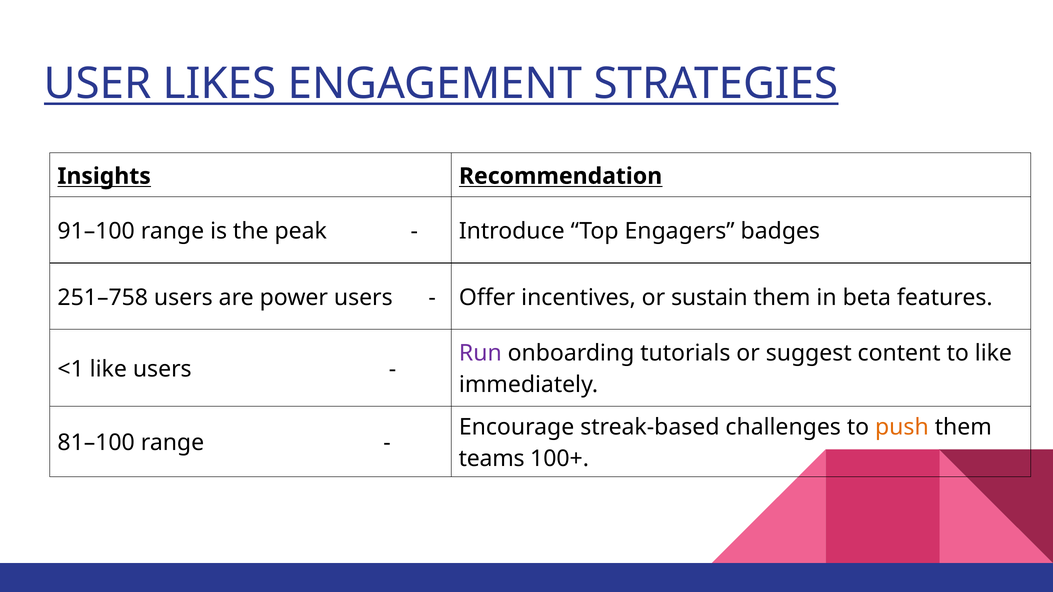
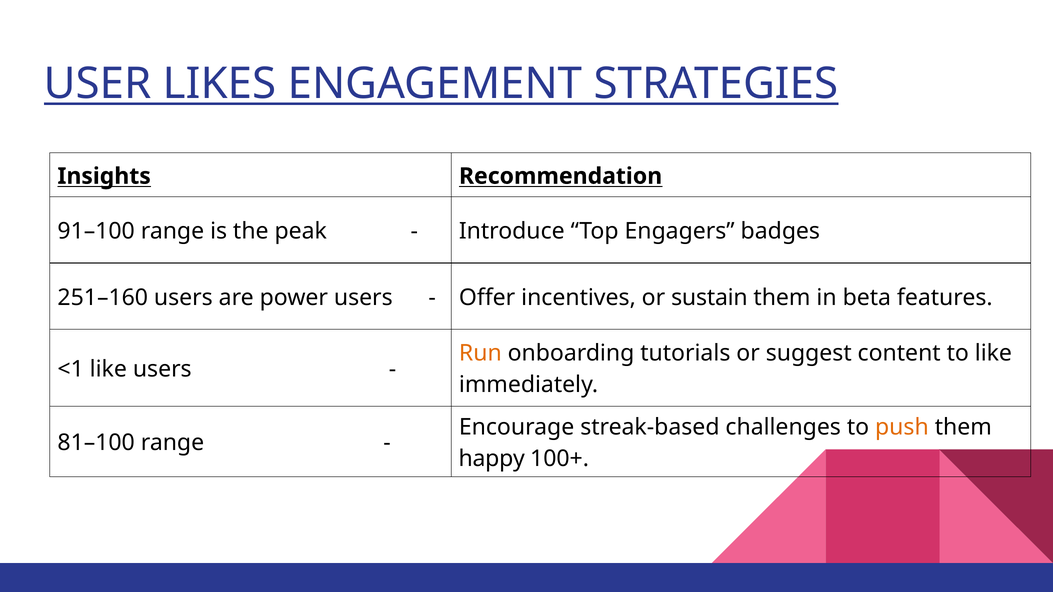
251–758: 251–758 -> 251–160 (103, 298)
Run colour: purple -> orange (480, 354)
teams: teams -> happy (492, 459)
